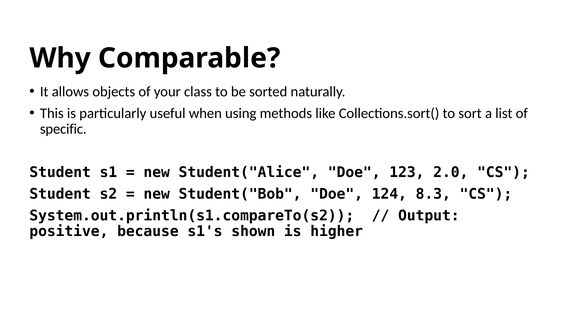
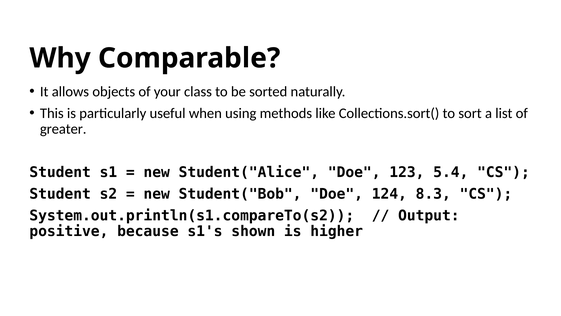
specific: specific -> greater (63, 129)
2.0: 2.0 -> 5.4 (451, 172)
